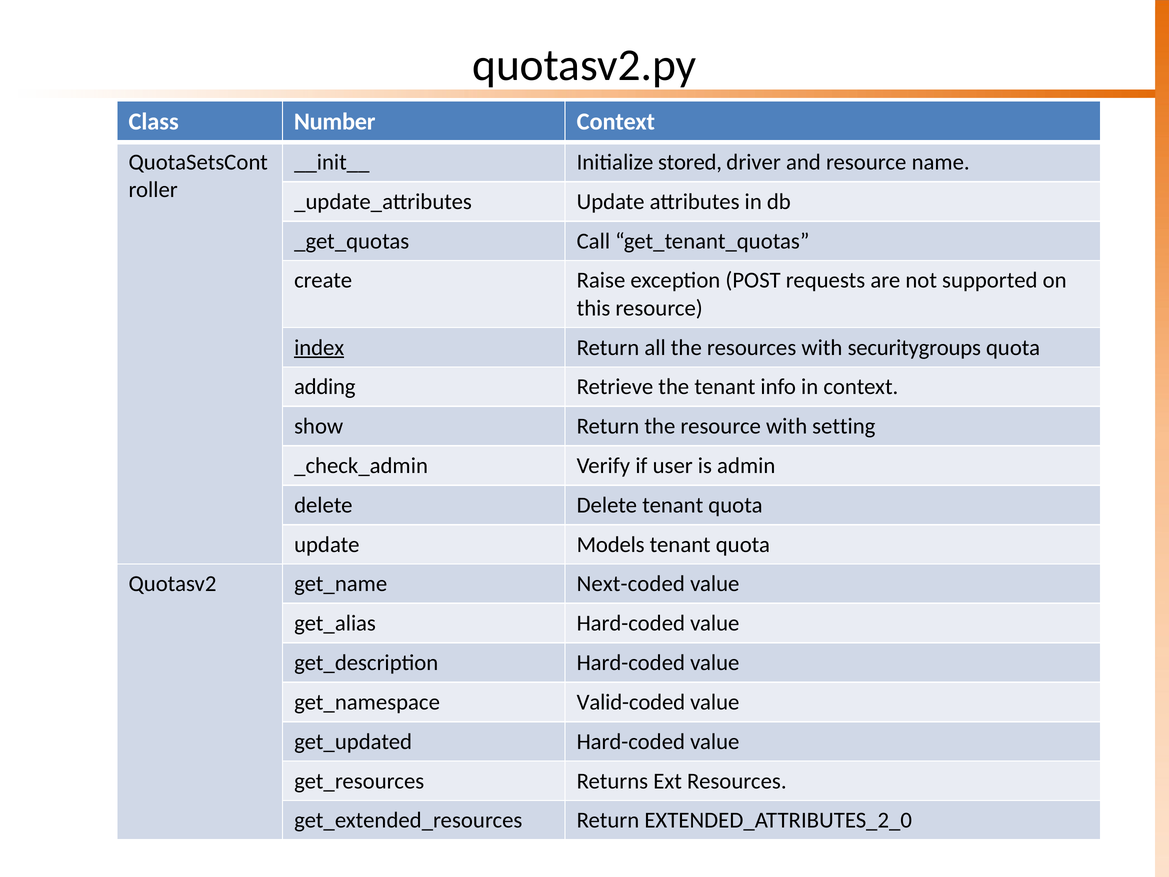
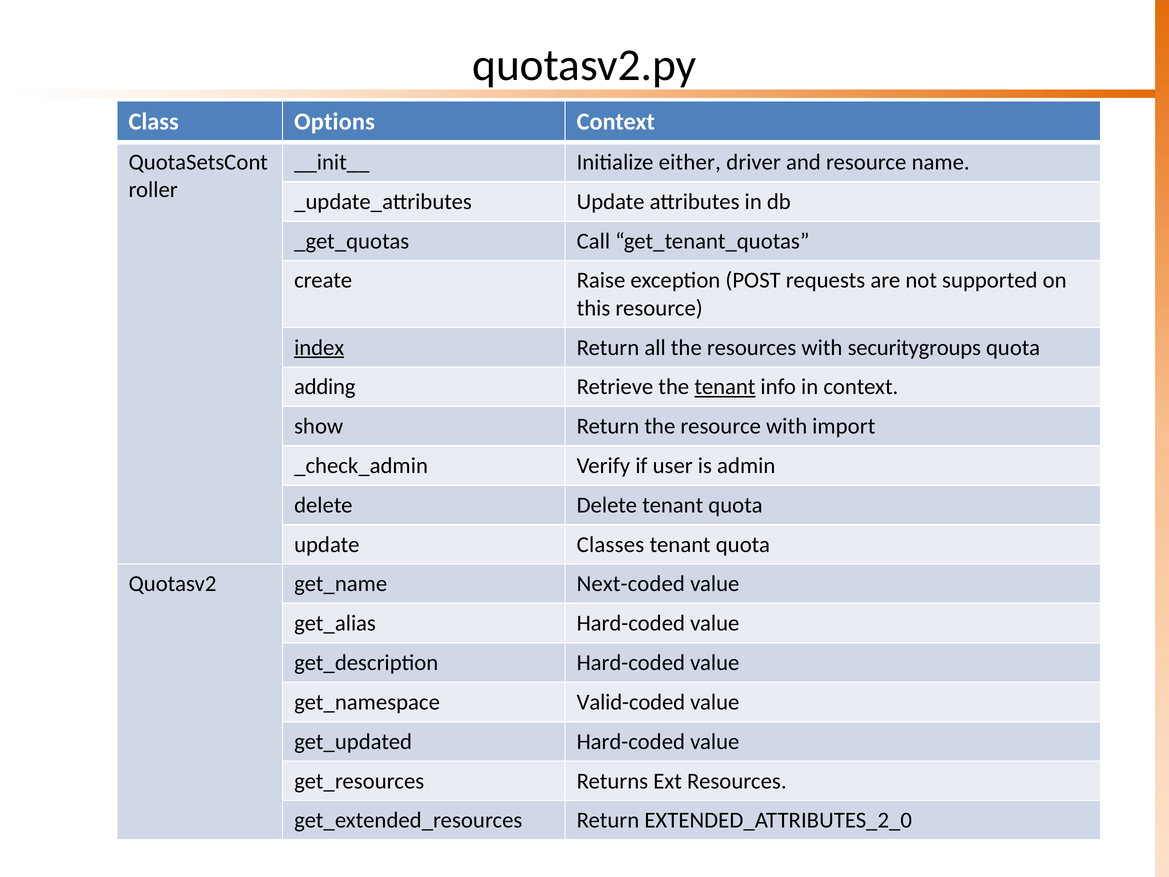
Number: Number -> Options (335, 122)
stored: stored -> either (690, 162)
tenant underline: none -> present (725, 387)
setting: setting -> import (844, 426)
Models: Models -> Classes (610, 544)
